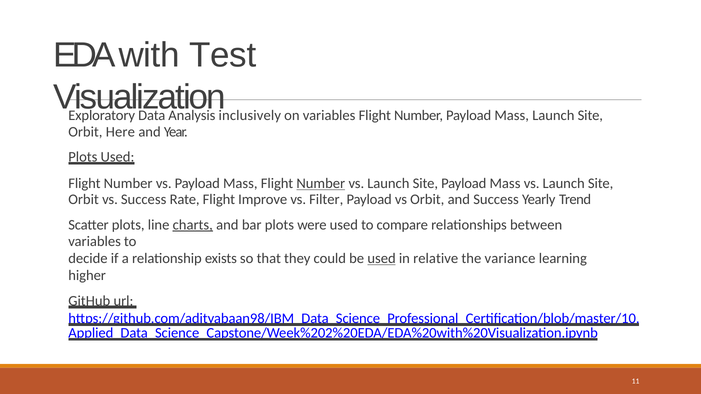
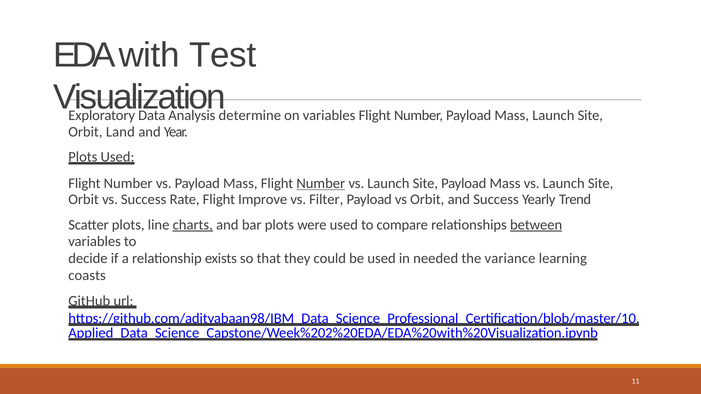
inclusively: inclusively -> determine (250, 116)
Here: Here -> Land (120, 132)
between underline: none -> present (536, 225)
used underline: present -> none (382, 259)
relative: relative -> needed (436, 259)
higher: higher -> coasts (87, 275)
